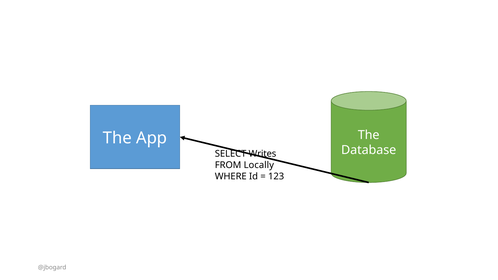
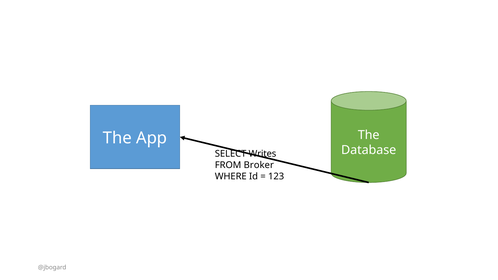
Locally: Locally -> Broker (259, 165)
